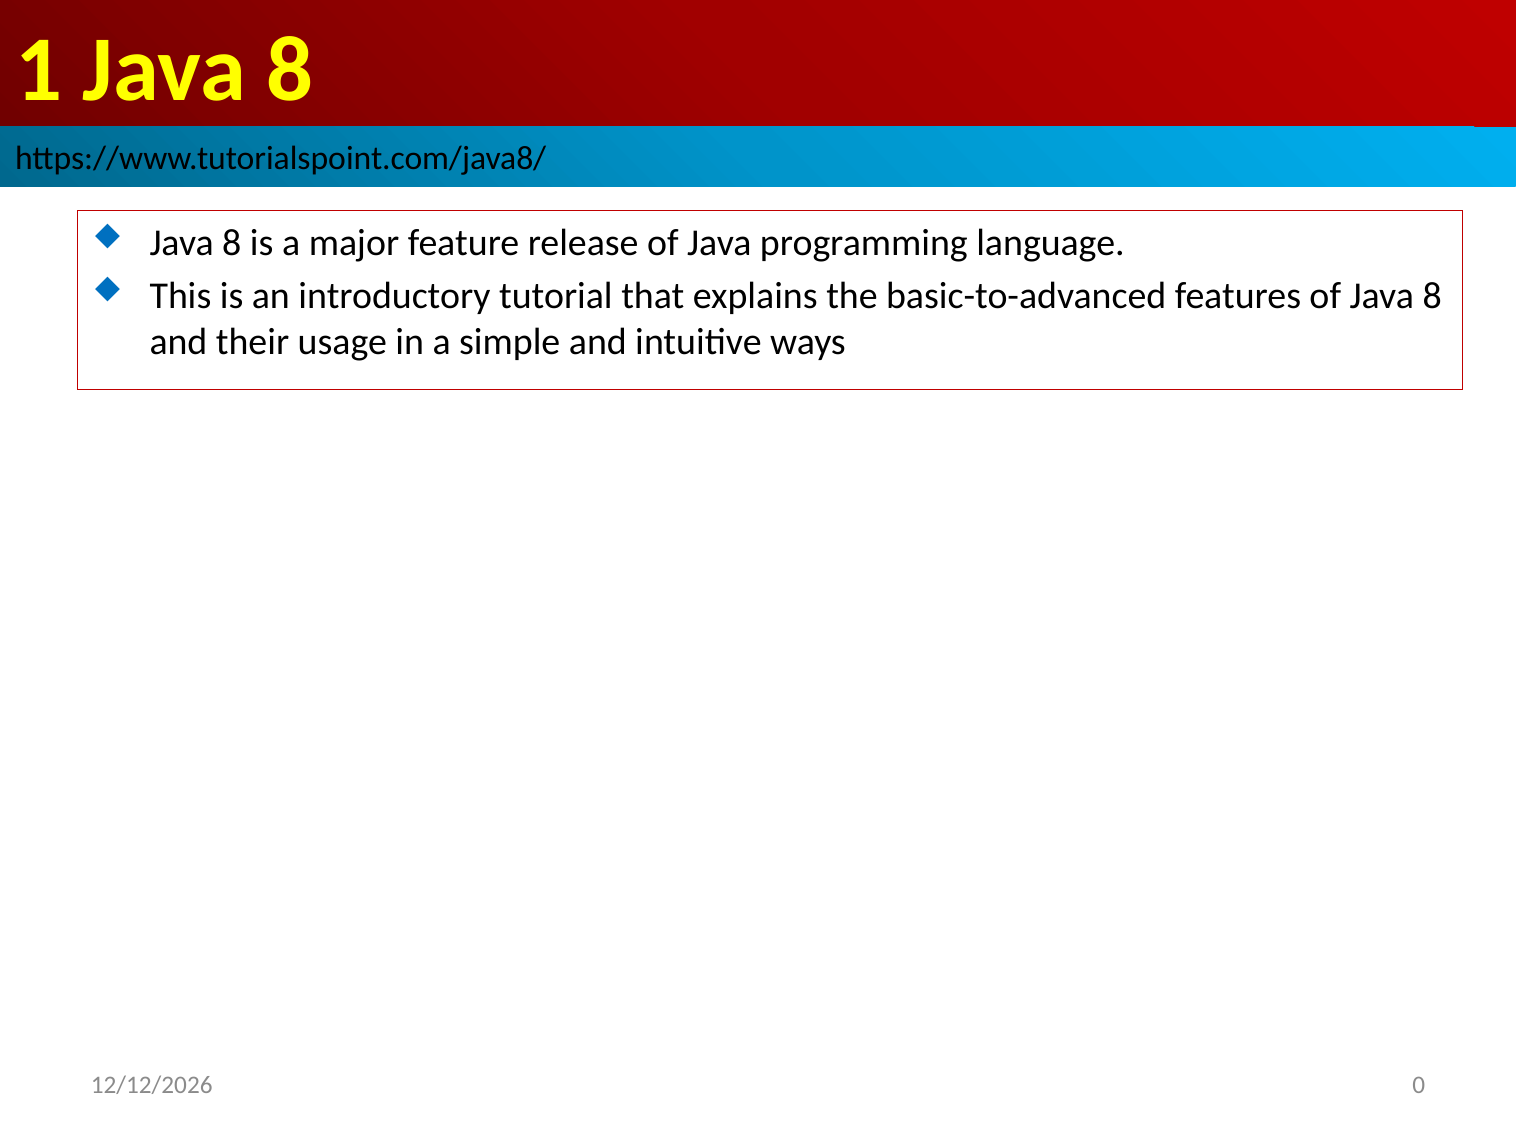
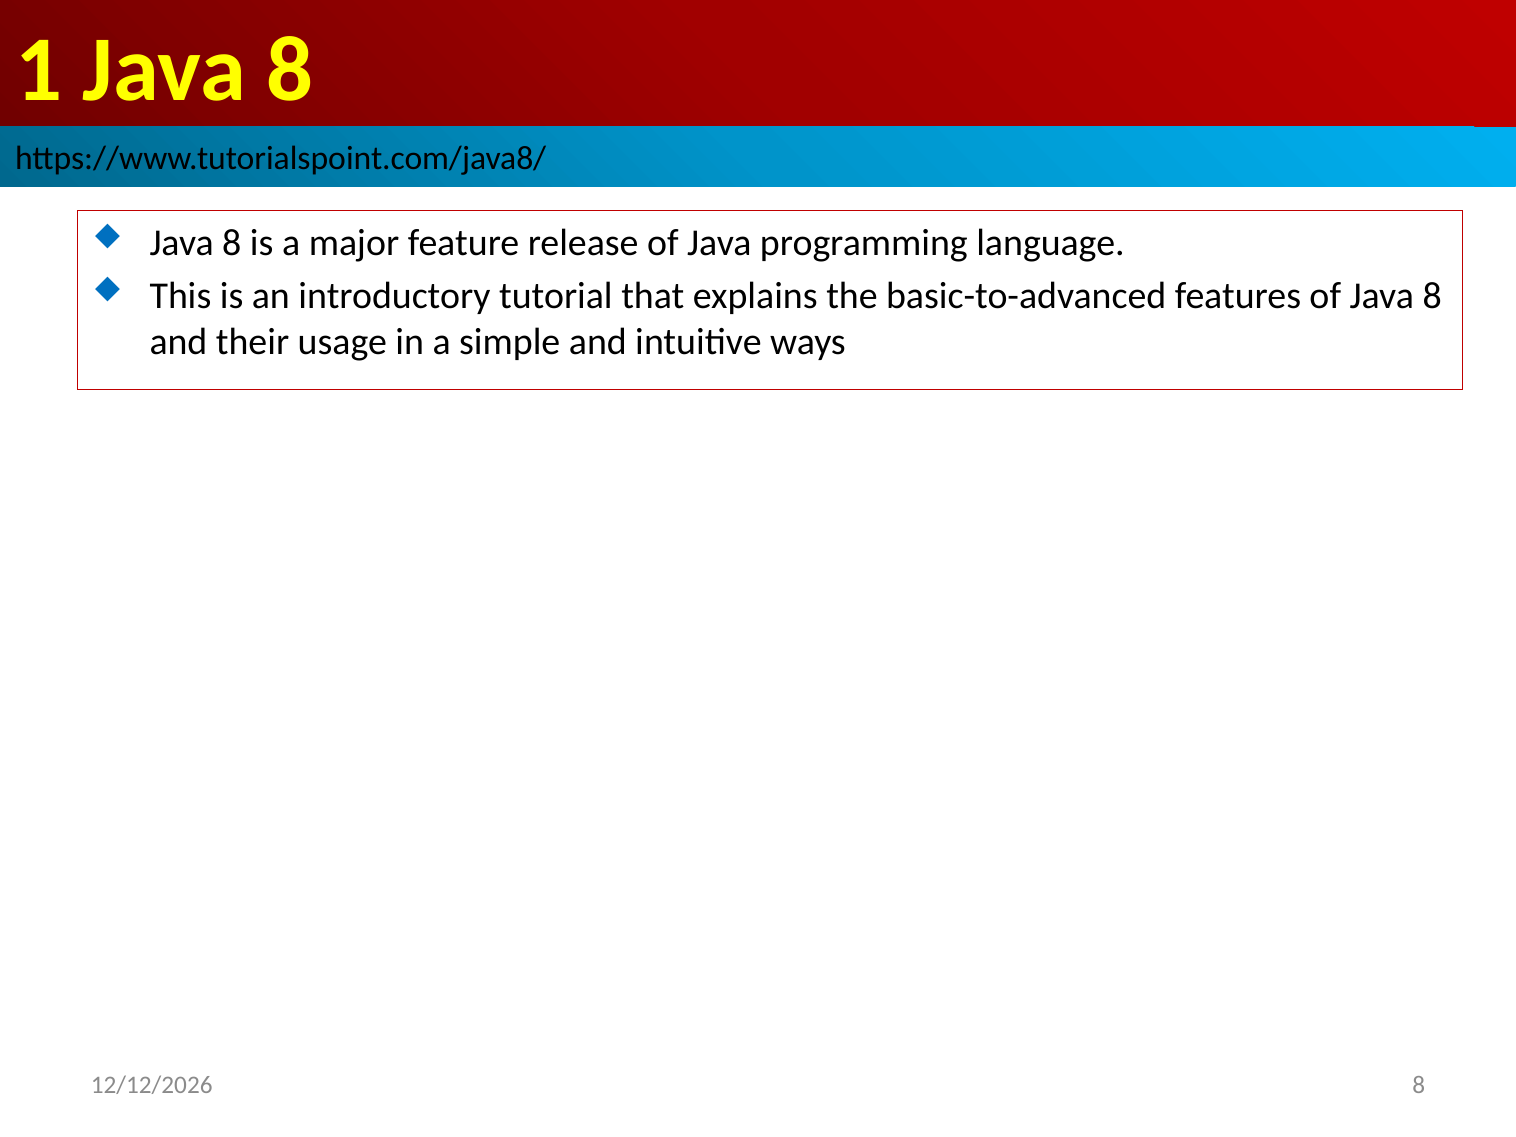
0: 0 -> 8 (1419, 1086)
